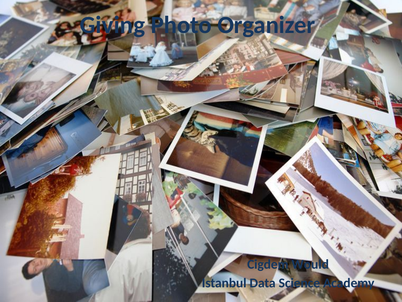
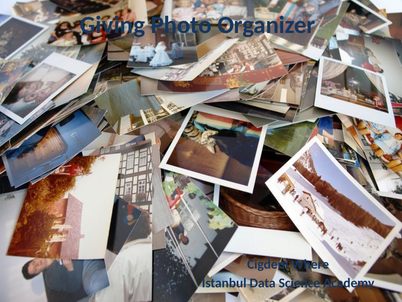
Would: Would -> Where (310, 264)
